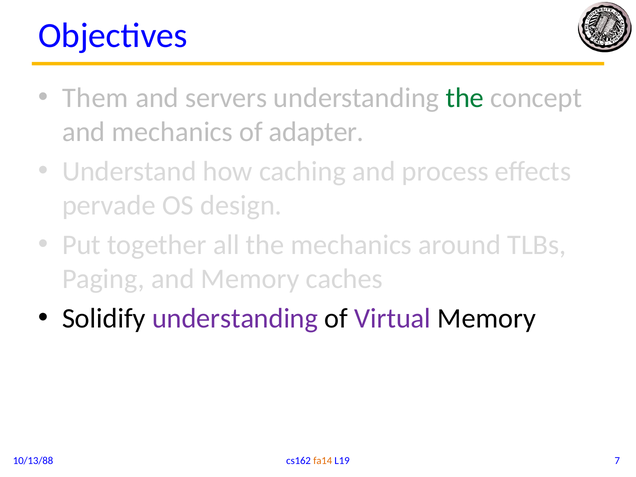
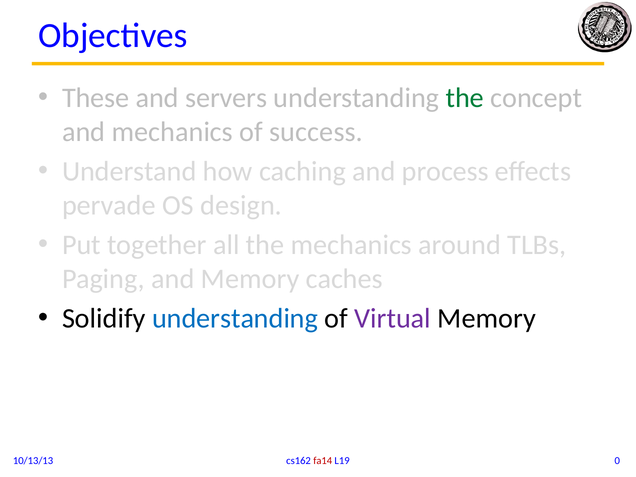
Them: Them -> These (96, 98)
adapter: adapter -> success (316, 132)
understanding colour: purple -> blue (235, 318)
fa14 colour: orange -> red (323, 461)
7: 7 -> 0 (617, 461)
10/13/88: 10/13/88 -> 10/13/13 (33, 461)
